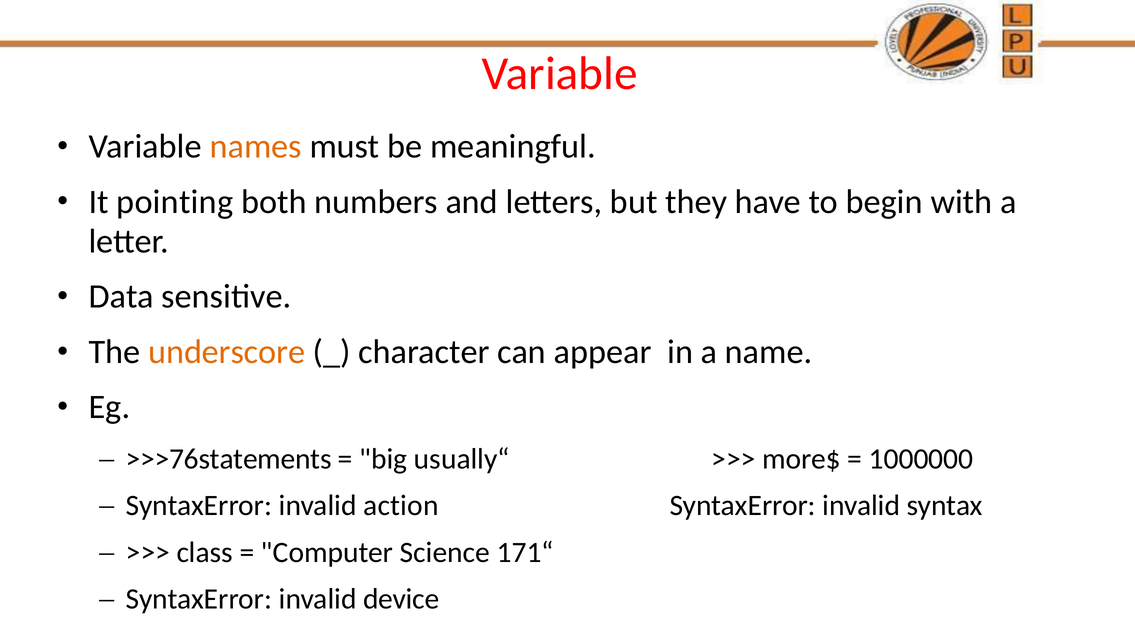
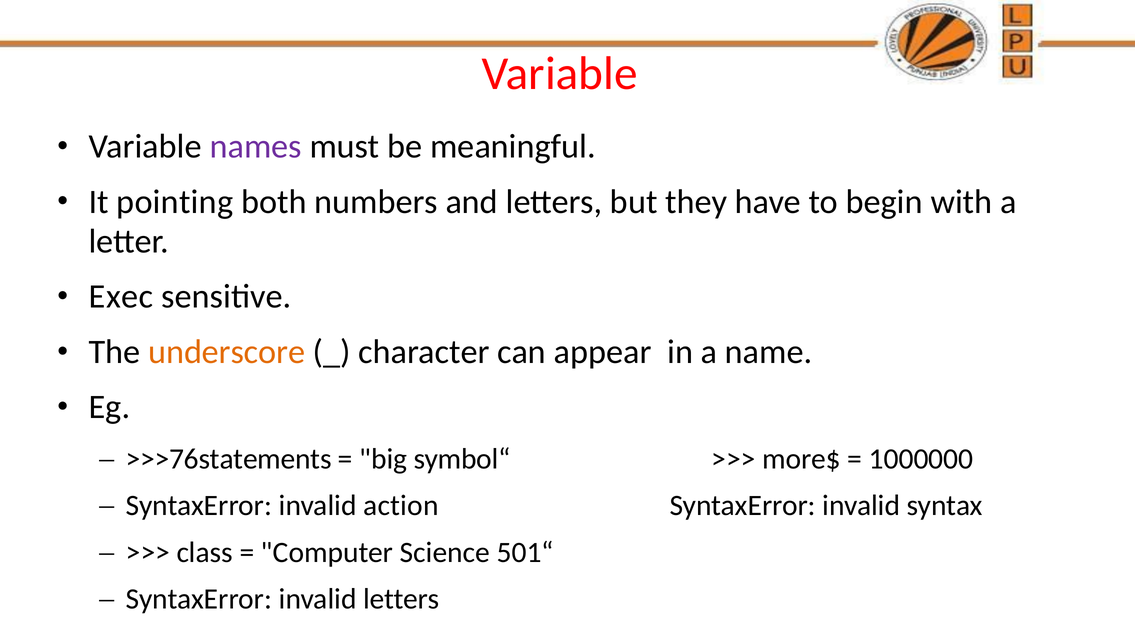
names colour: orange -> purple (256, 147)
Data: Data -> Exec (121, 297)
usually“: usually“ -> symbol“ (462, 459)
171“: 171“ -> 501“ (525, 553)
invalid device: device -> letters (401, 599)
